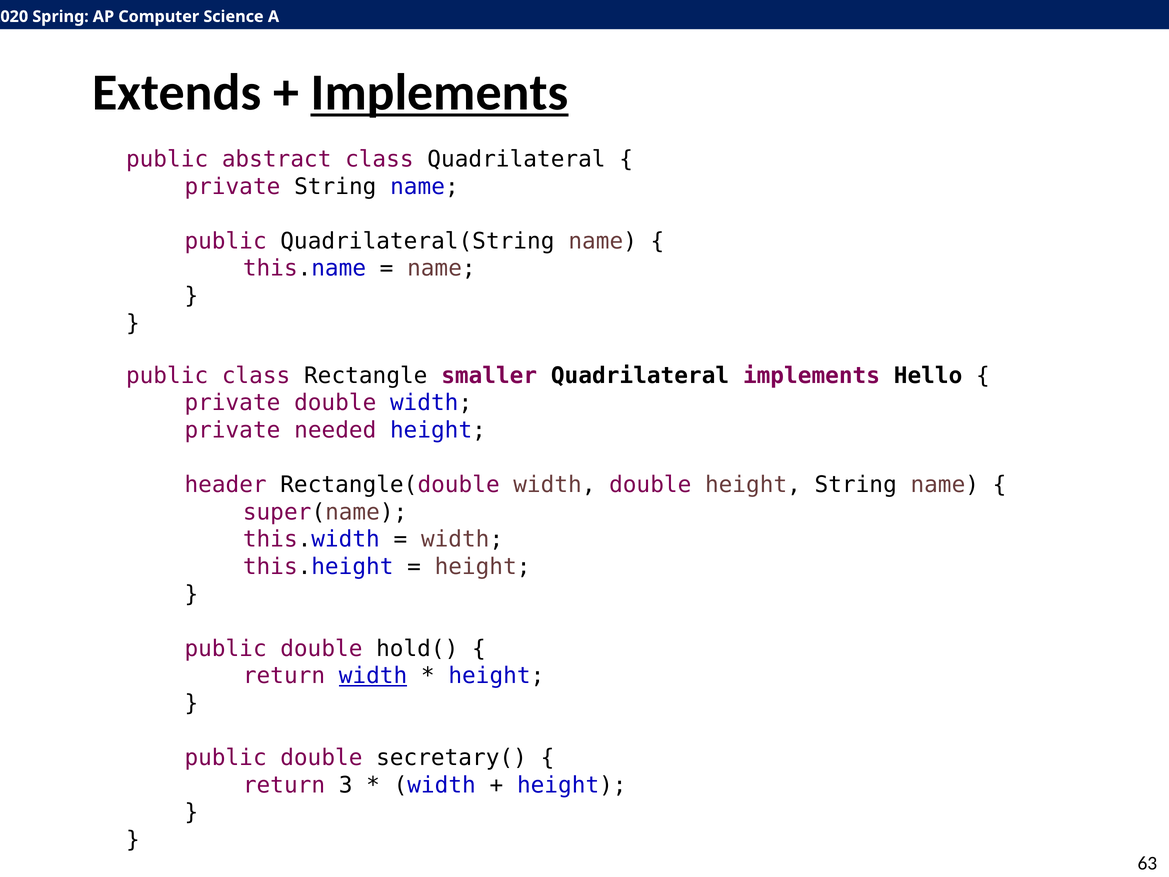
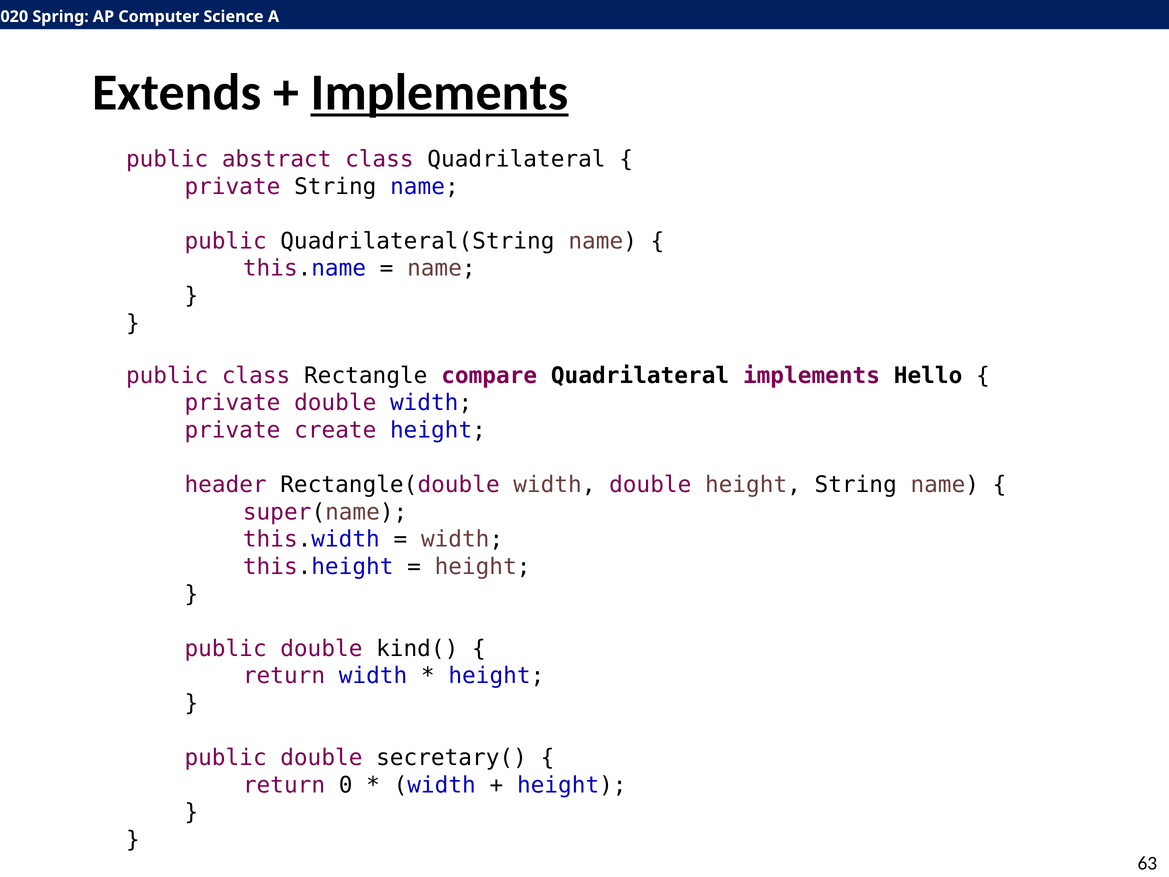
smaller: smaller -> compare (489, 376)
needed: needed -> create (335, 430)
hold(: hold( -> kind( (417, 648)
width underline: present -> none (373, 676)
3: 3 -> 0 (346, 785)
